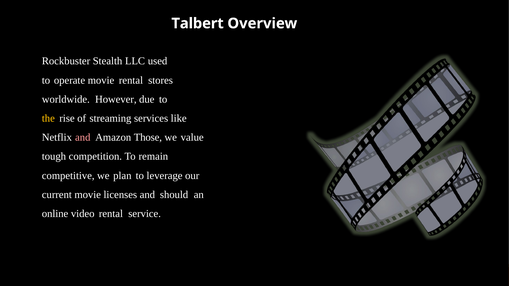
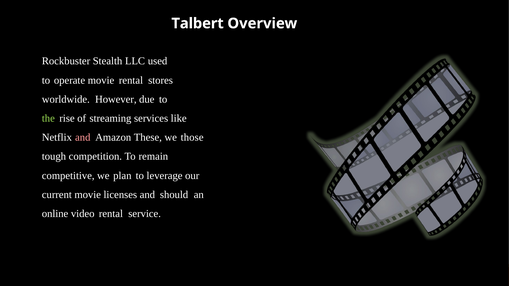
the colour: yellow -> light green (48, 118)
Those: Those -> These (148, 138)
value: value -> those (192, 138)
